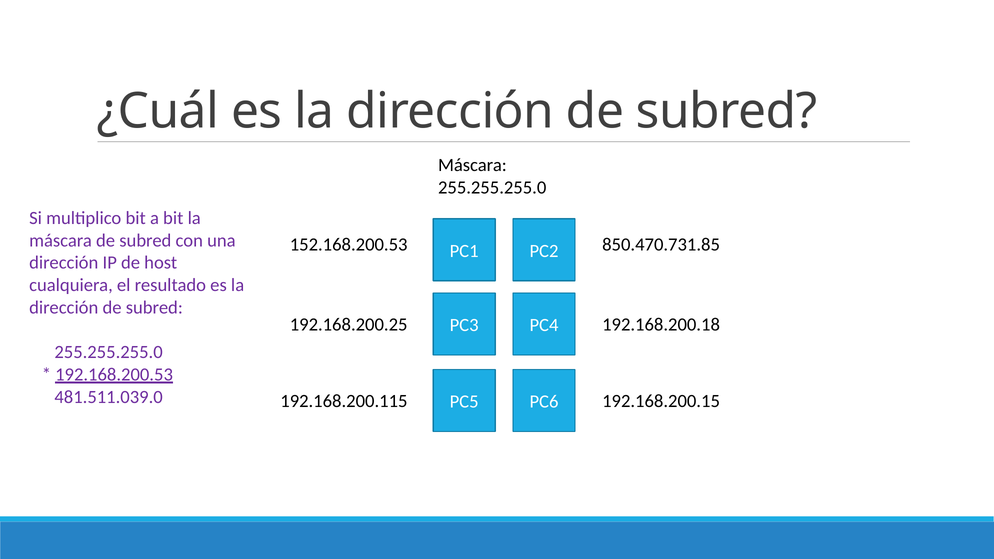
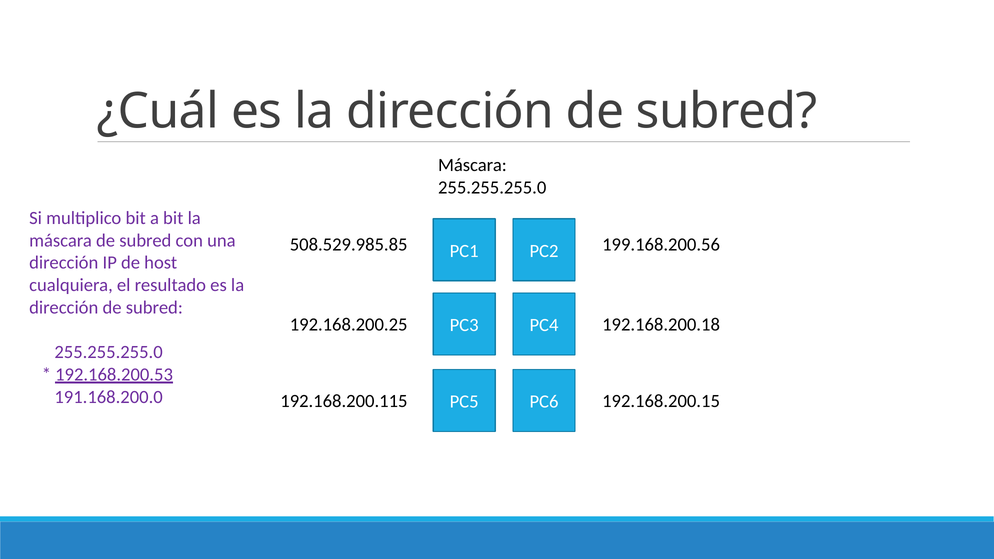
152.168.200.53: 152.168.200.53 -> 508.529.985.85 (349, 244)
850.470.731.85: 850.470.731.85 -> 199.168.200.56 (661, 244)
481.511.039.0: 481.511.039.0 -> 191.168.200.0 (109, 397)
